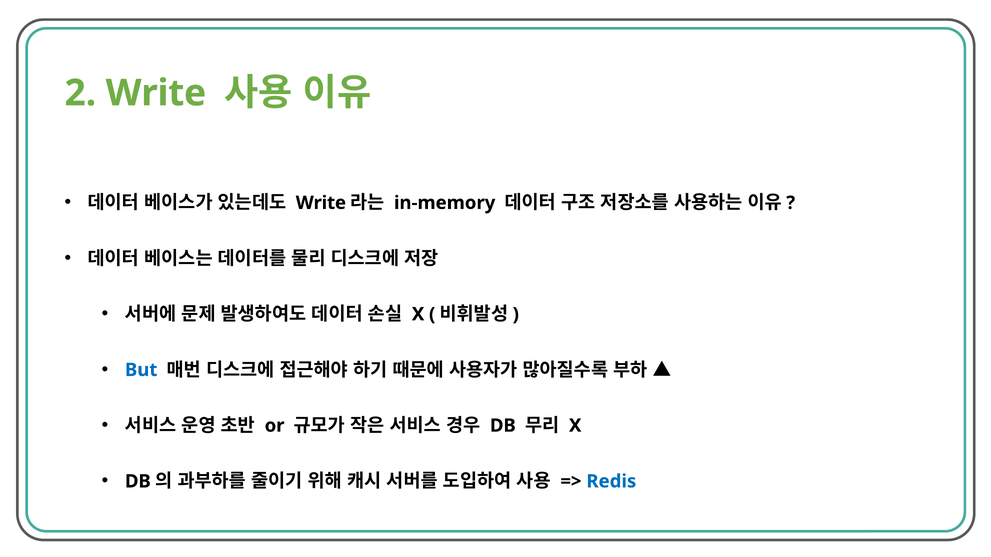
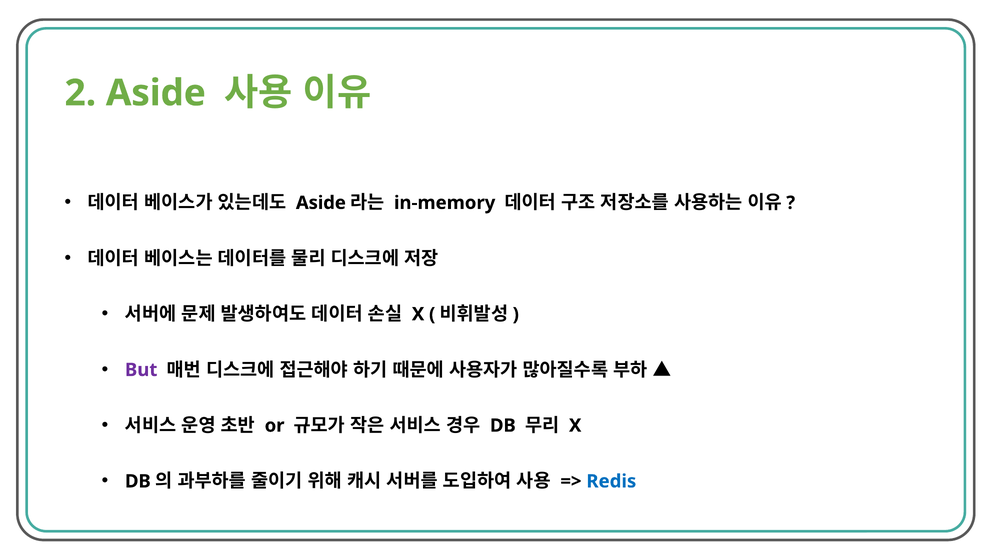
2 Write: Write -> Aside (156, 93)
Write: Write -> Aside (321, 203)
But colour: blue -> purple (141, 370)
